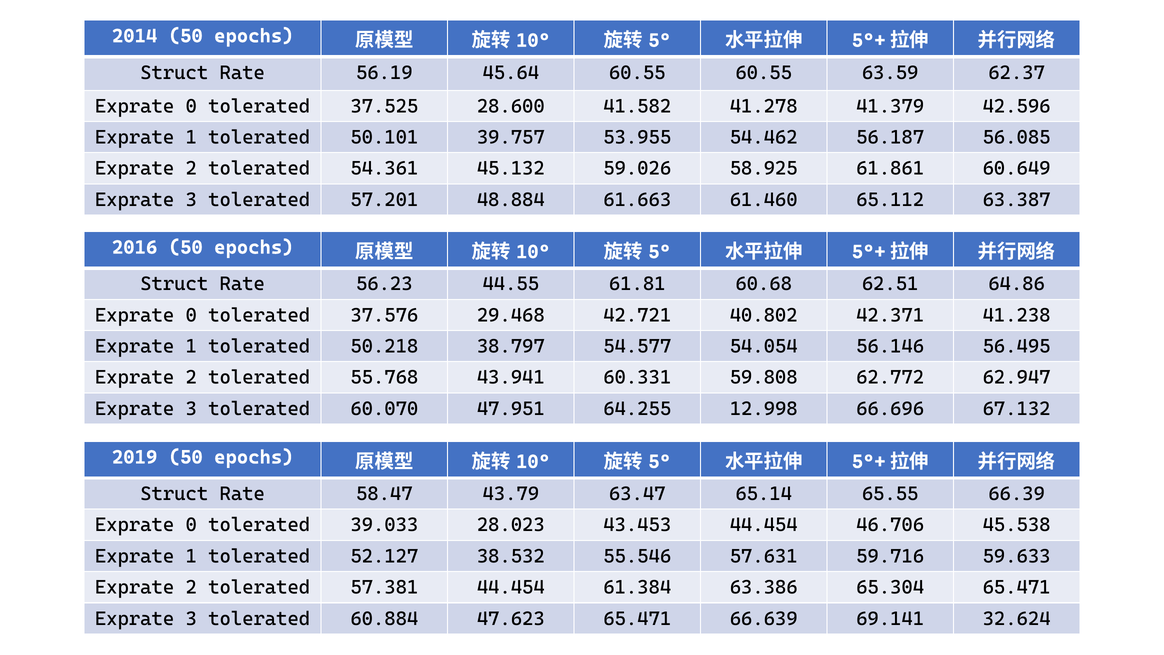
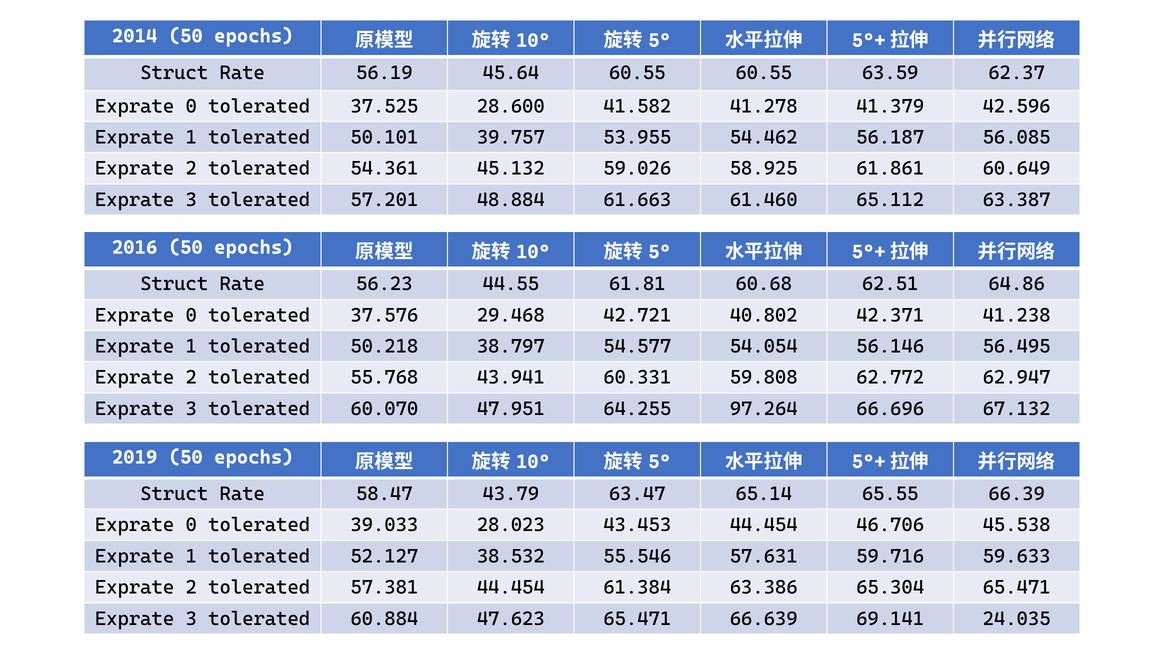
12.998: 12.998 -> 97.264 (764, 409)
32.624: 32.624 -> 24.035 (1017, 618)
